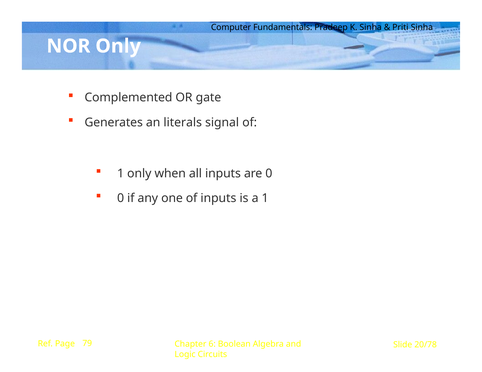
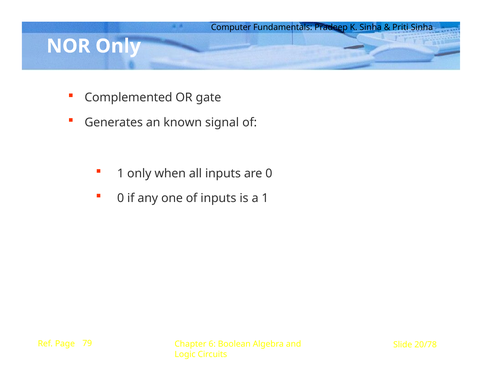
literals: literals -> known (183, 123)
